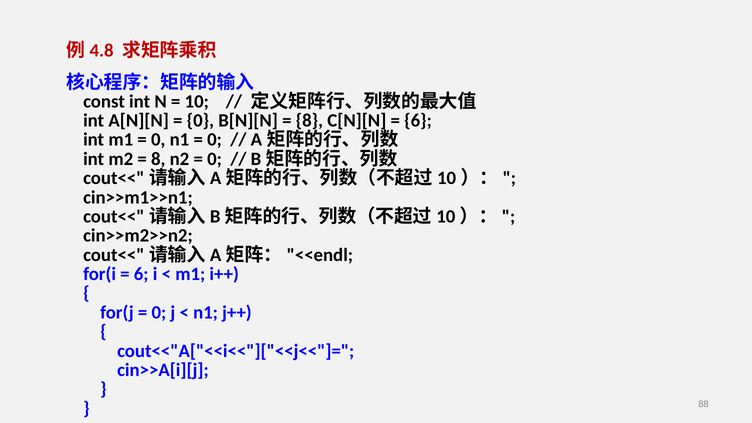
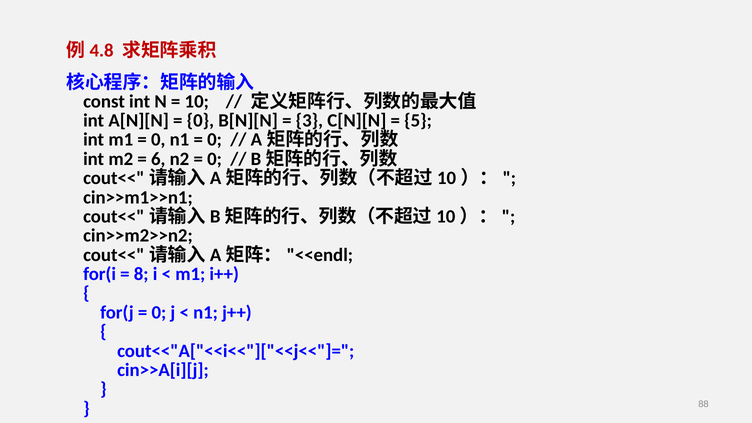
8: 8 -> 3 (309, 121)
6: 6 -> 5 (418, 121)
8: 8 -> 6 (158, 159)
6: 6 -> 8 (141, 274)
